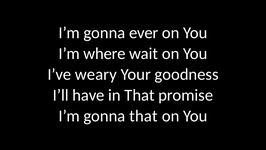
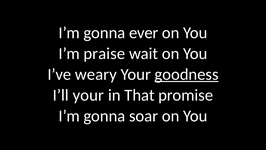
where: where -> praise (104, 53)
goodness underline: none -> present (187, 74)
I’ll have: have -> your (88, 95)
gonna that: that -> soar (144, 116)
